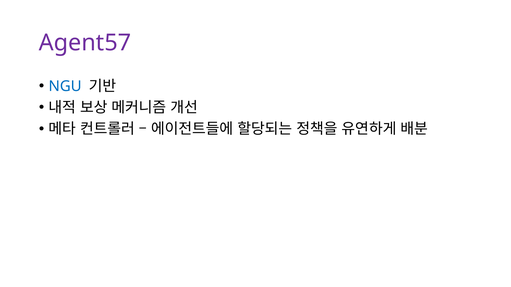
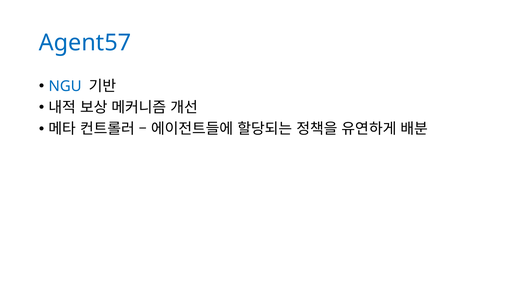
Agent57 colour: purple -> blue (85, 43)
